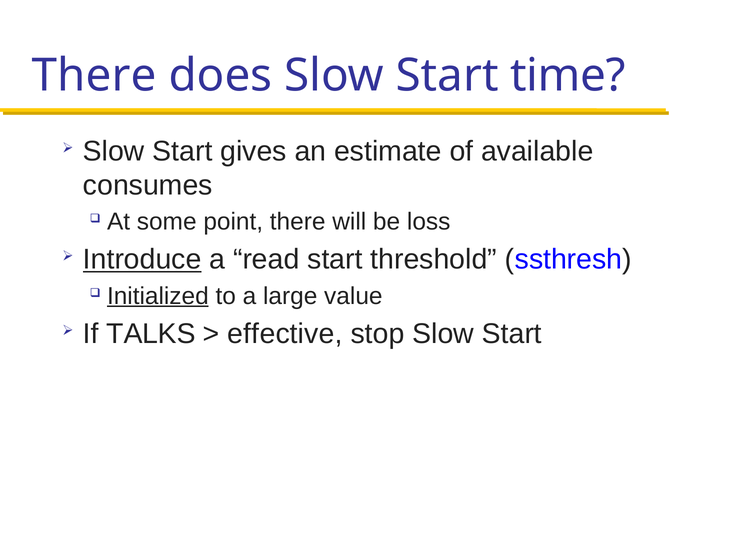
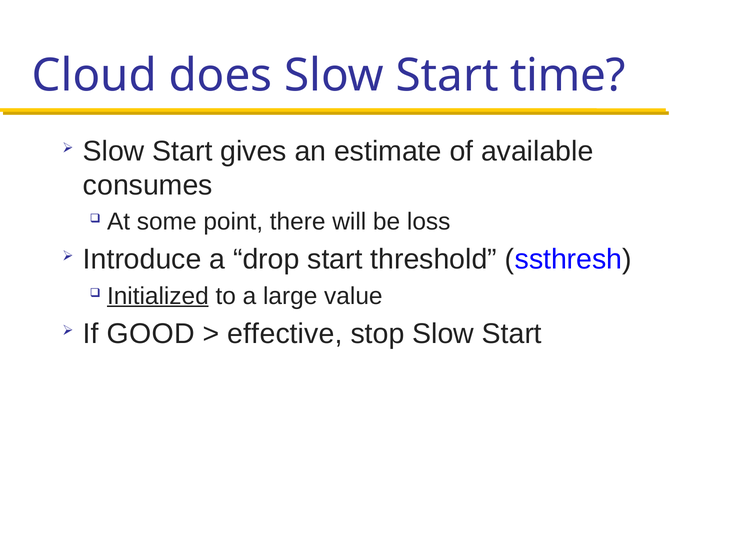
There: There -> Cloud (94, 76)
Introduce underline: present -> none (142, 259)
read: read -> drop (266, 259)
TALKS: TALKS -> GOOD (151, 334)
